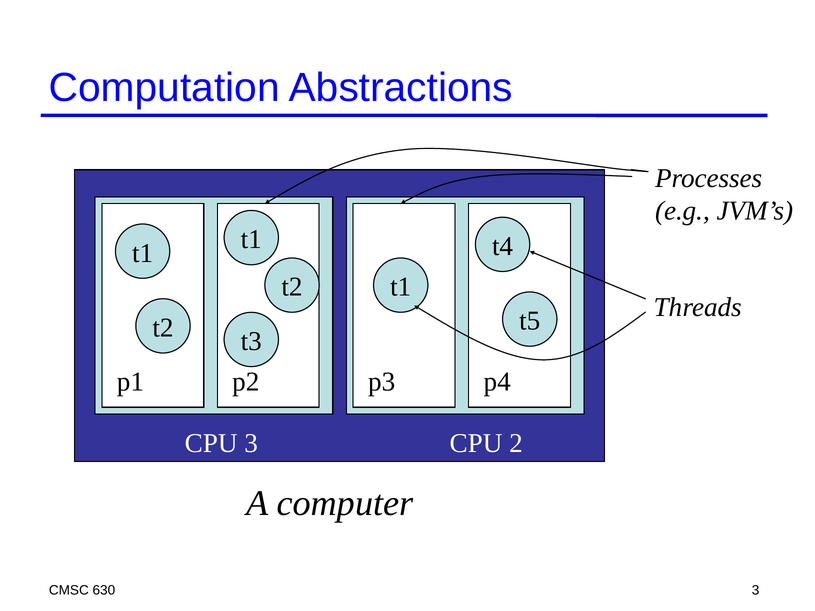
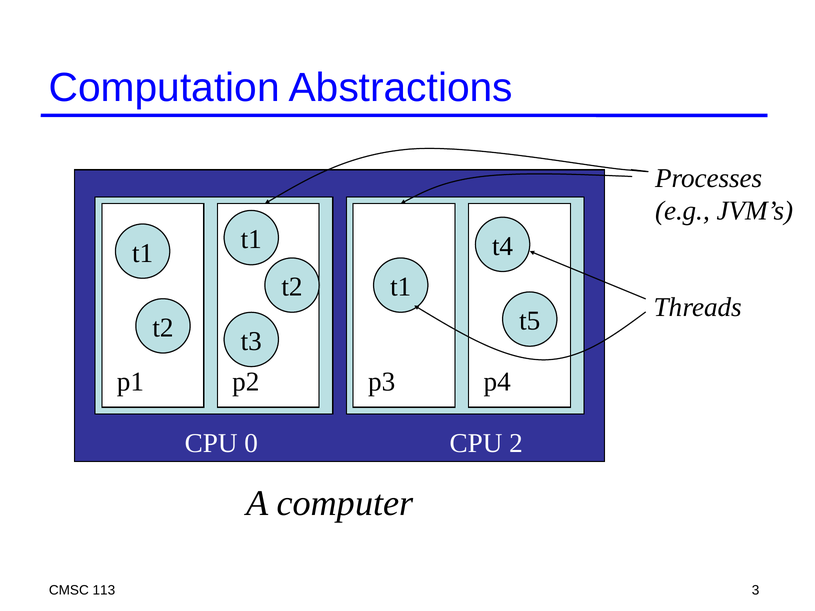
CPU 3: 3 -> 0 (251, 443)
630: 630 -> 113 (104, 590)
